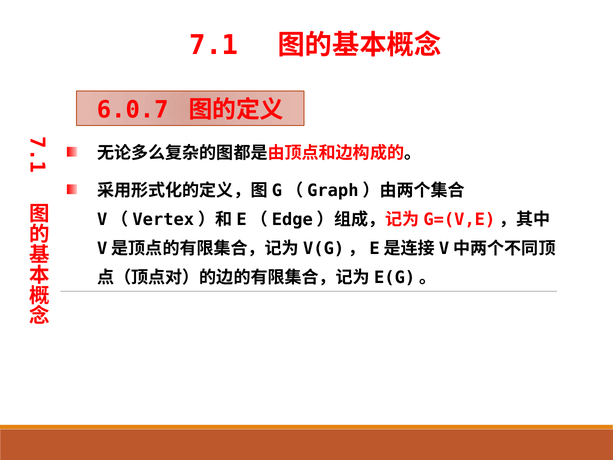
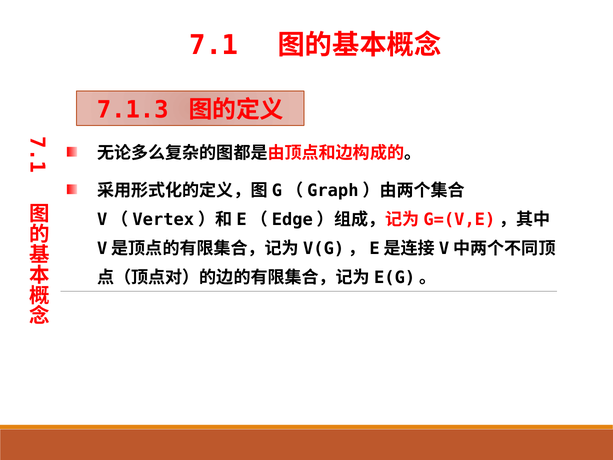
6.0.7: 6.0.7 -> 7.1.3 (133, 110)
